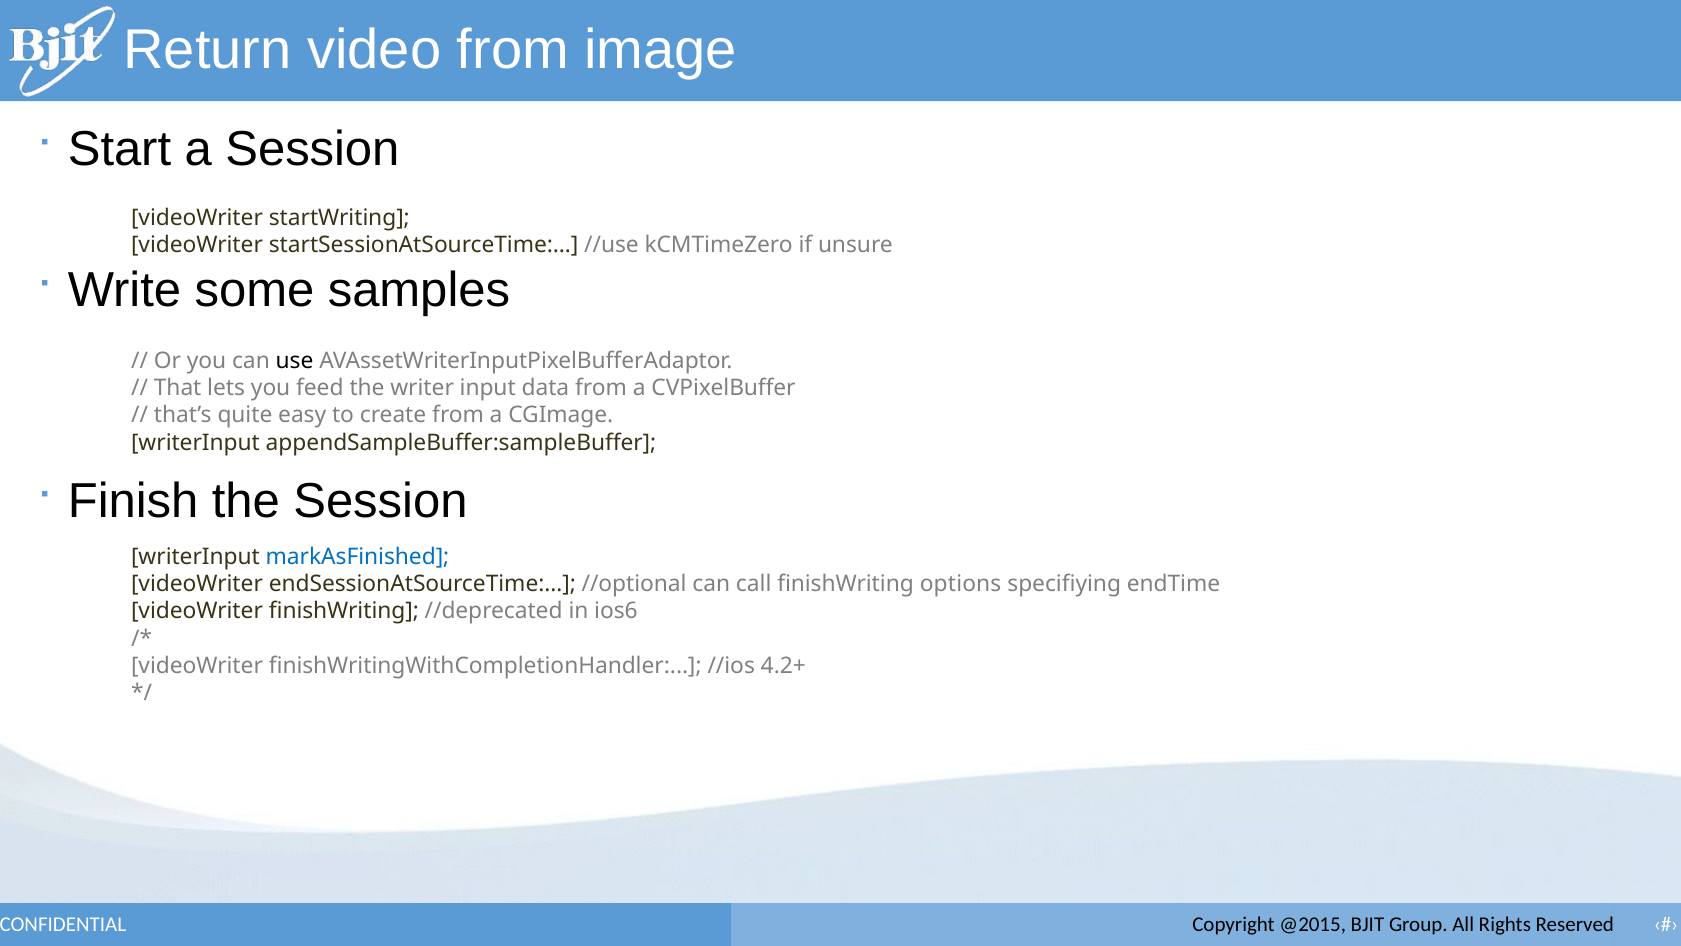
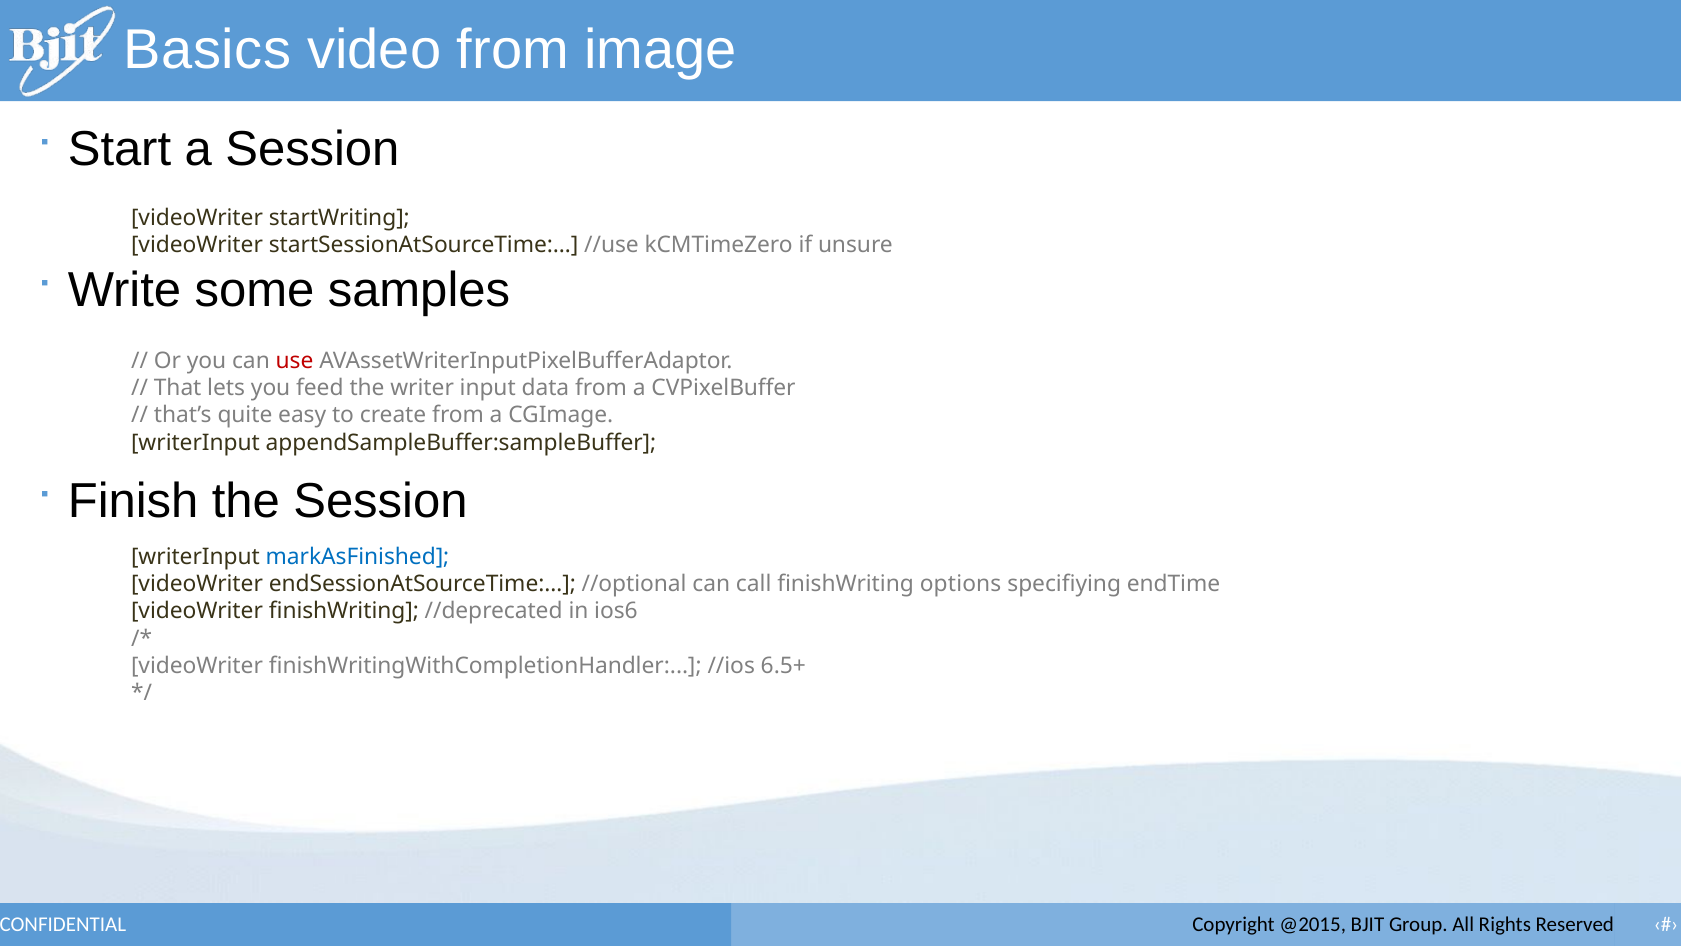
Return: Return -> Basics (207, 50)
use colour: black -> red (294, 361)
4.2+: 4.2+ -> 6.5+ (783, 666)
